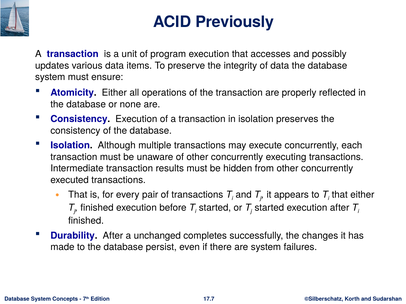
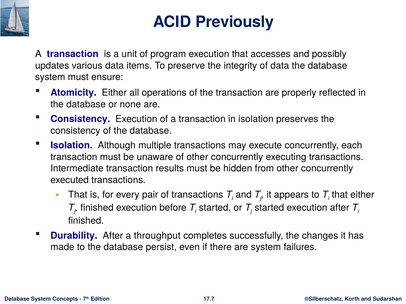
unchanged: unchanged -> throughput (157, 236)
